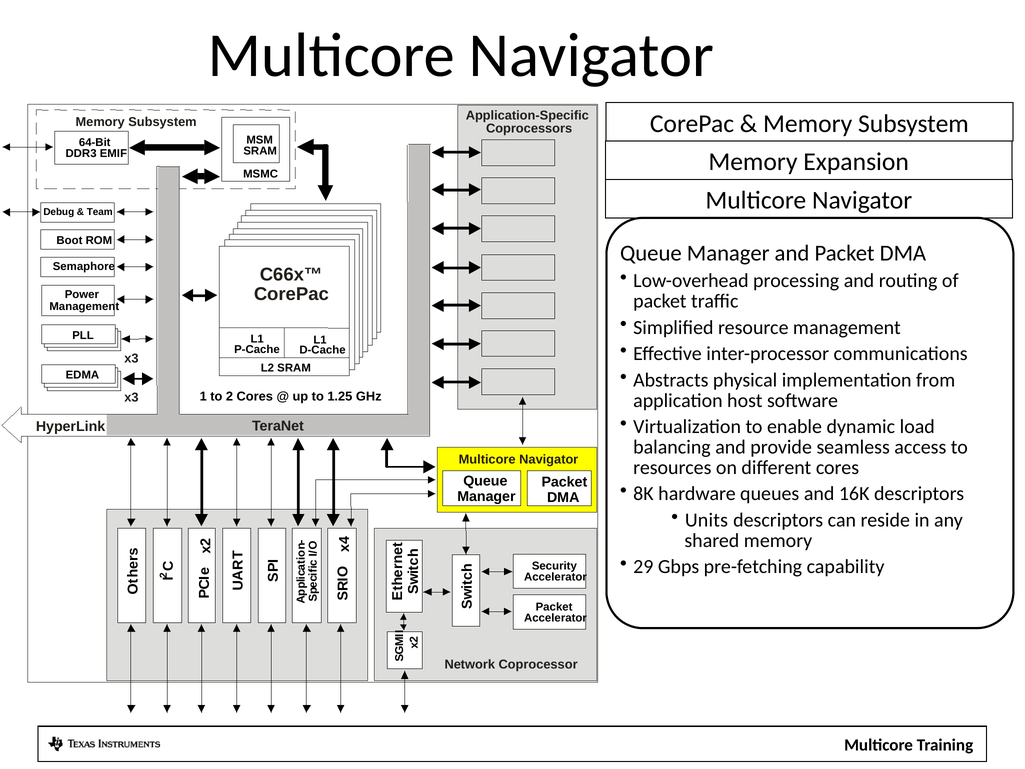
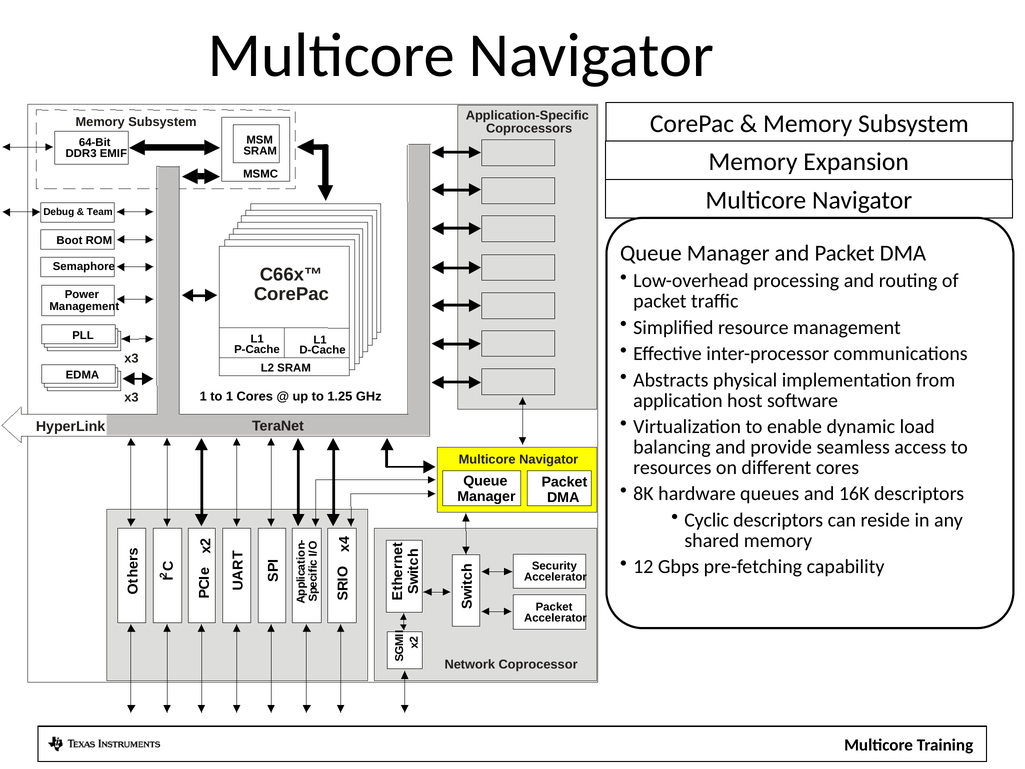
to 2: 2 -> 1 (230, 396)
Units: Units -> Cyclic (707, 520)
29: 29 -> 12 (643, 567)
